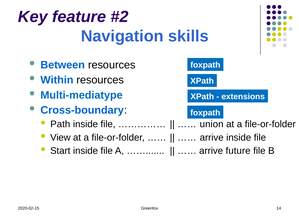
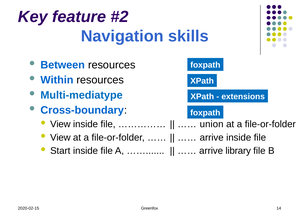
Path: Path -> View (60, 124)
future: future -> library (238, 151)
